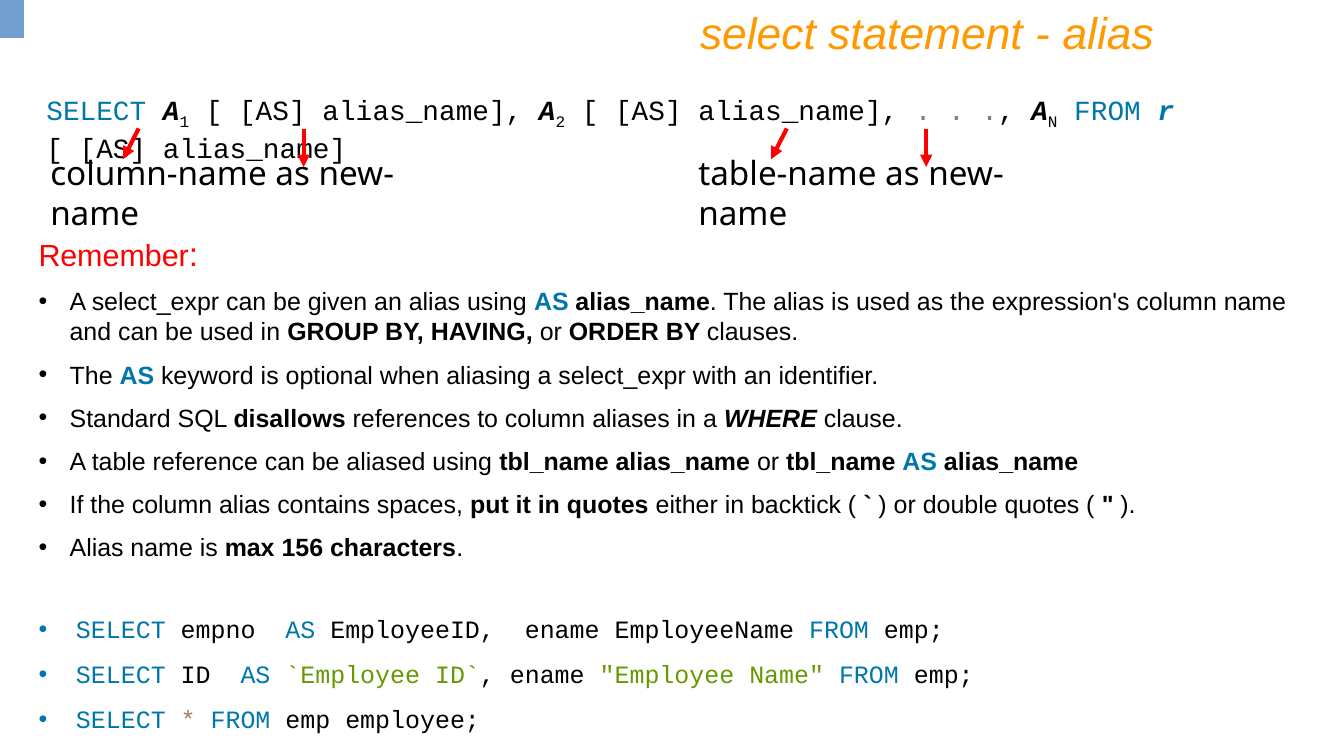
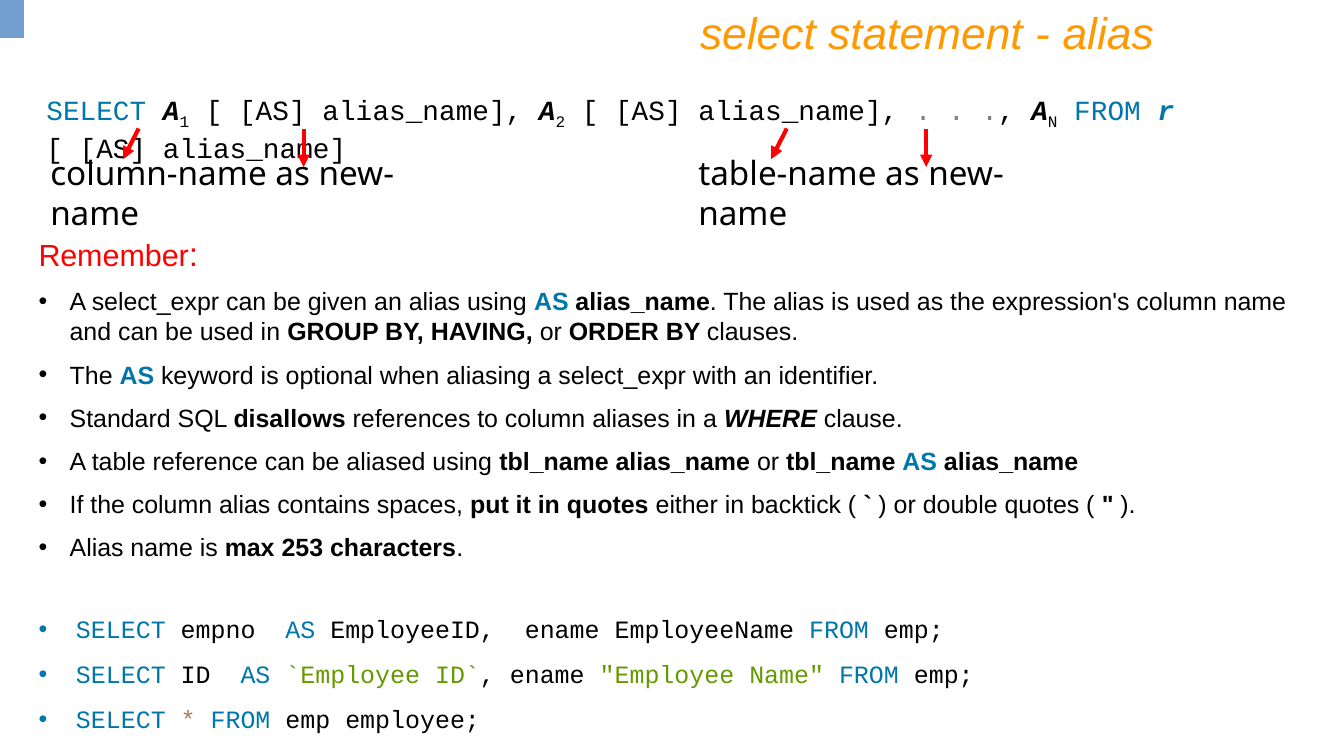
156: 156 -> 253 (302, 549)
